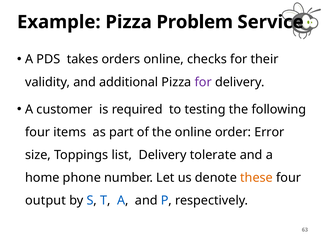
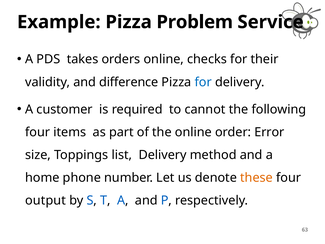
additional: additional -> difference (129, 82)
for colour: purple -> blue (203, 82)
testing: testing -> cannot (205, 109)
tolerate: tolerate -> method (213, 155)
